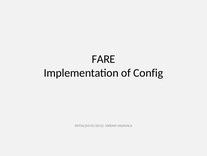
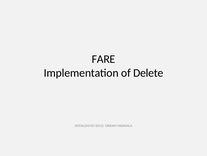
Config: Config -> Delete (148, 73)
